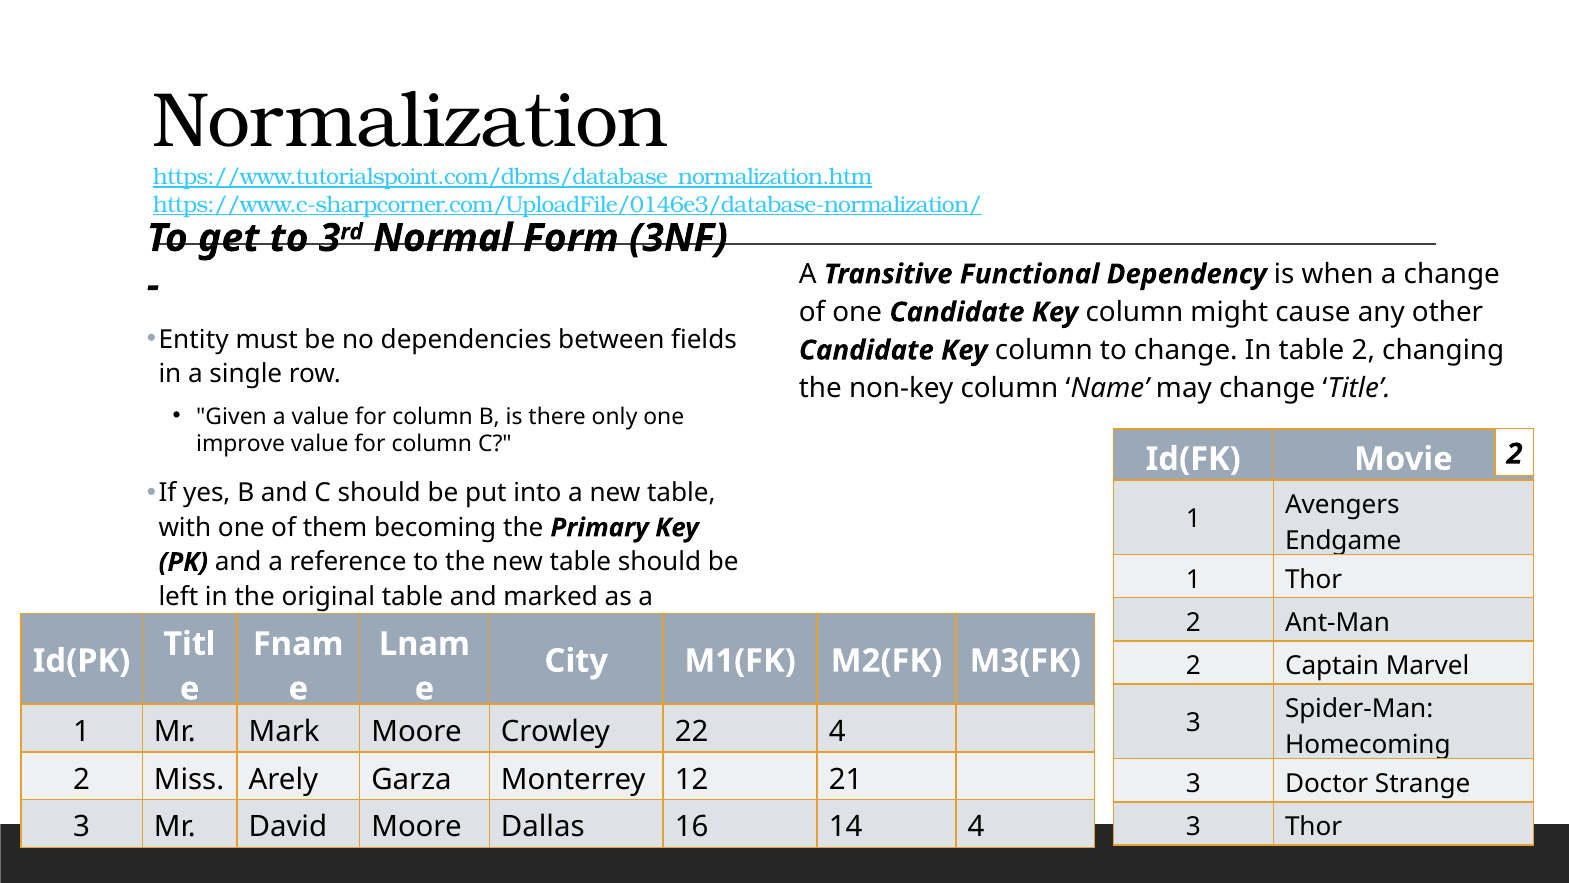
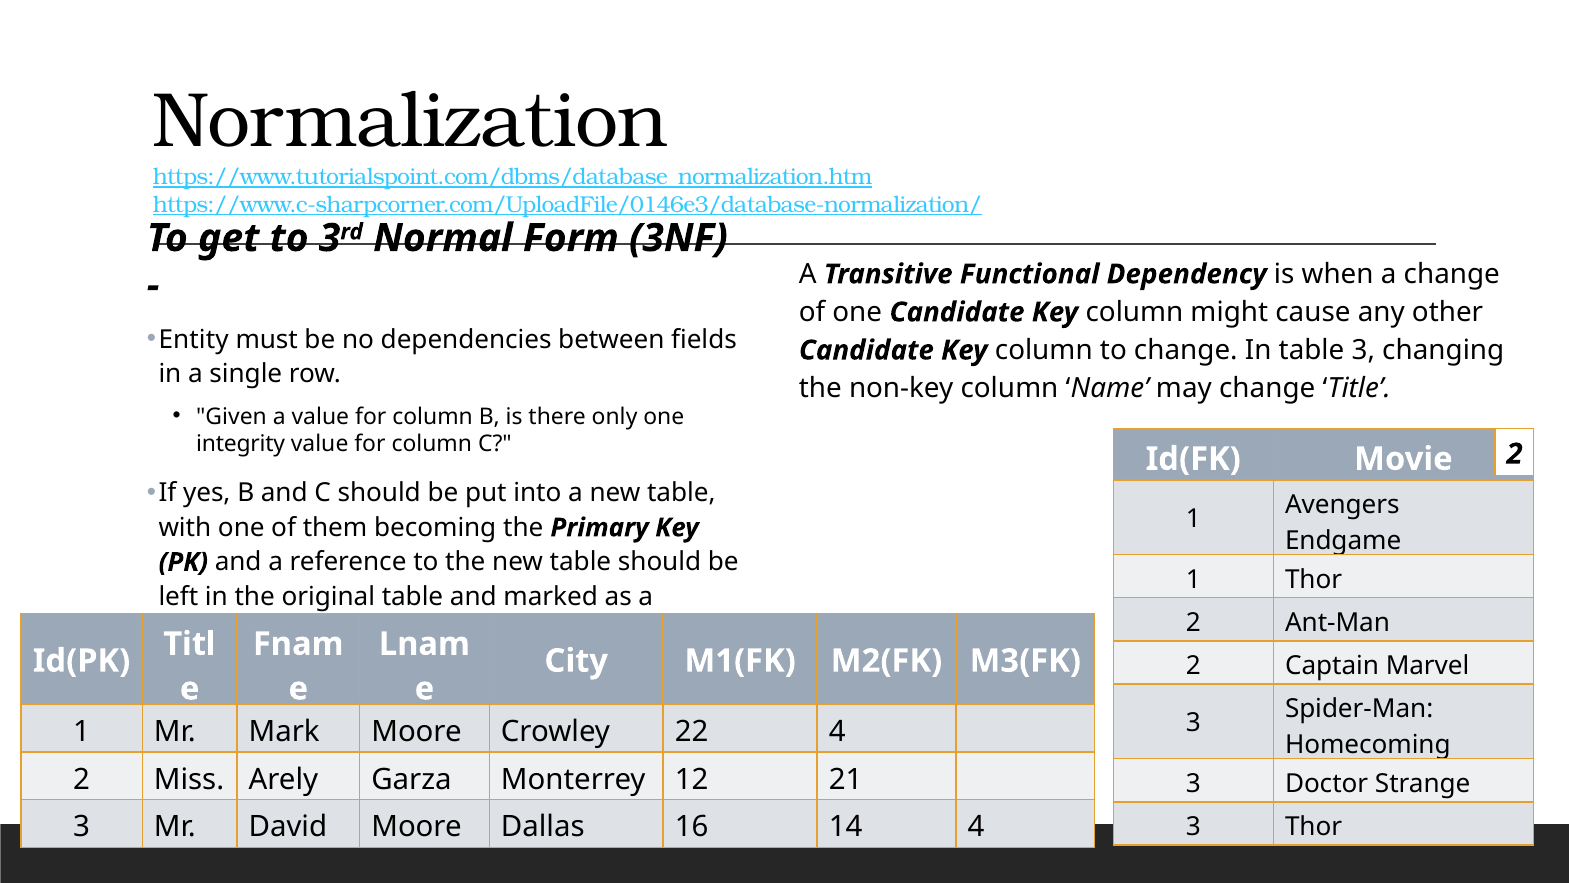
table 2: 2 -> 3 (1363, 350)
improve: improve -> integrity (241, 444)
